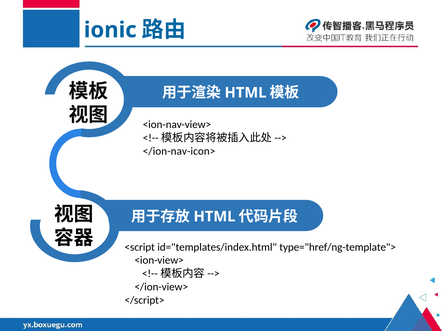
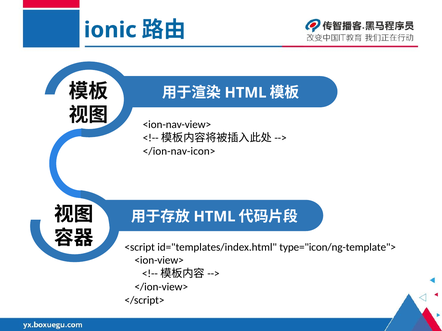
type="href/ng-template">: type="href/ng-template"> -> type="icon/ng-template"> (338, 247)
